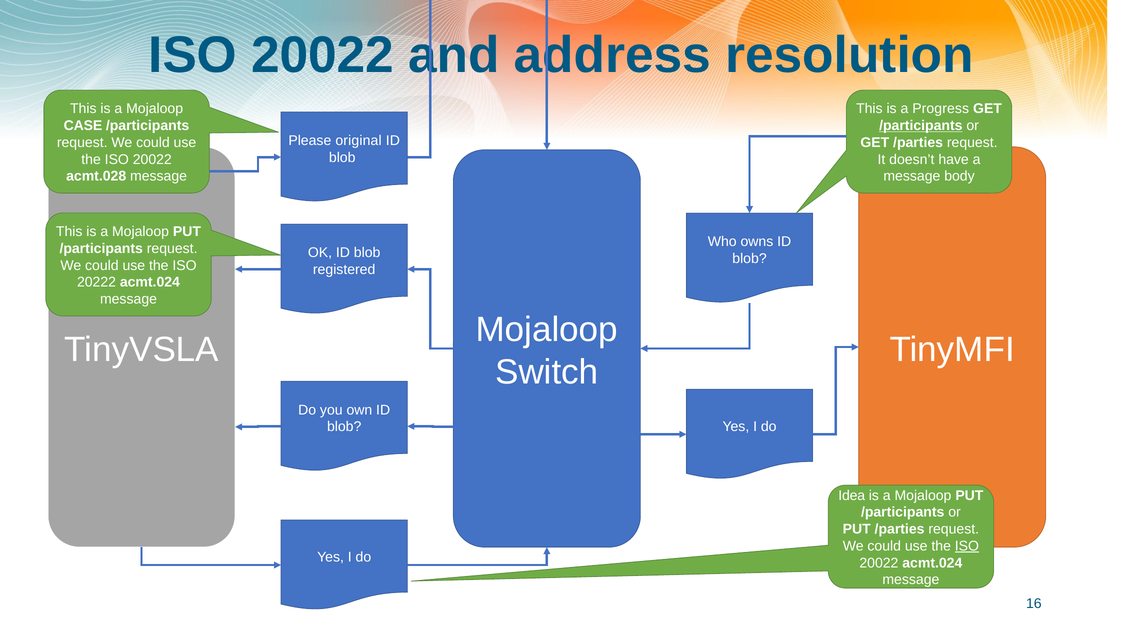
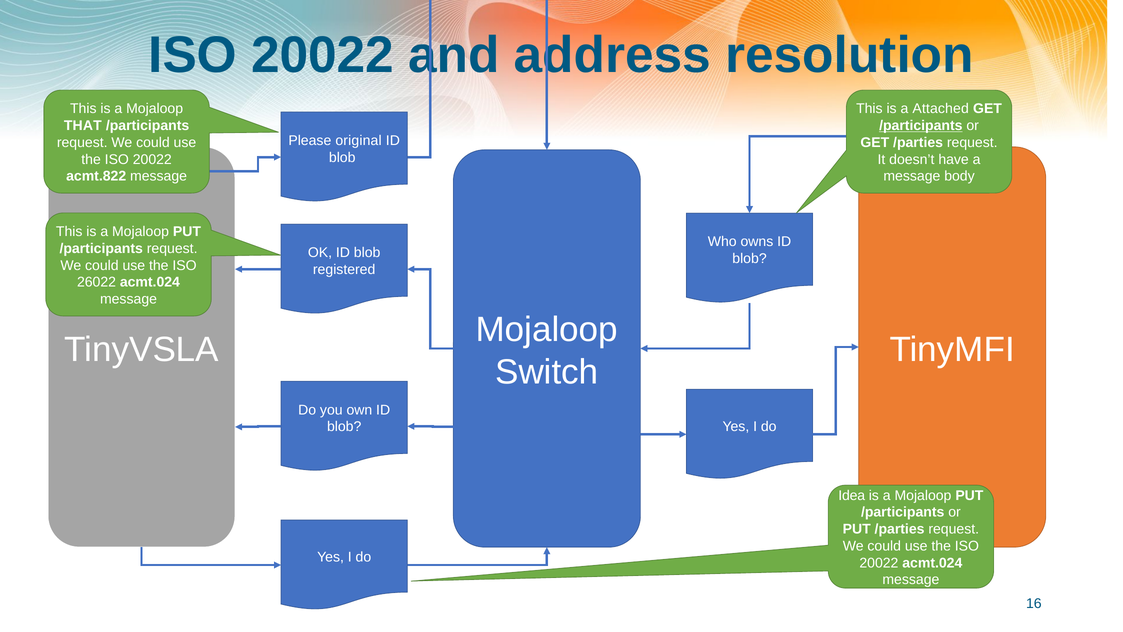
Progress: Progress -> Attached (941, 109)
CASE: CASE -> THAT (83, 126)
acmt.028: acmt.028 -> acmt.822 (96, 176)
20222: 20222 -> 26022 (97, 282)
ISO underline: present -> none (967, 546)
